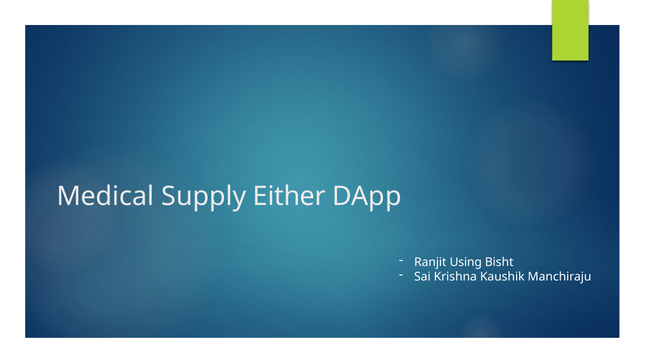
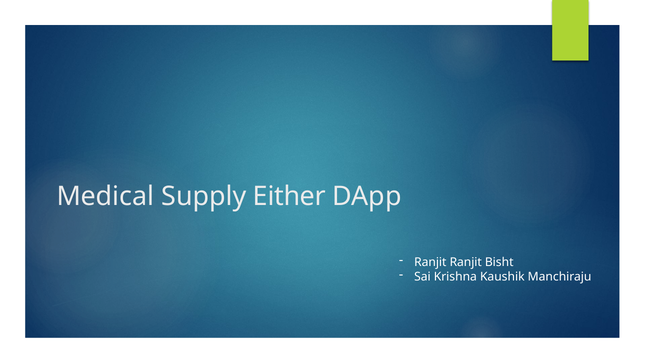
Ranjit Using: Using -> Ranjit (466, 262)
